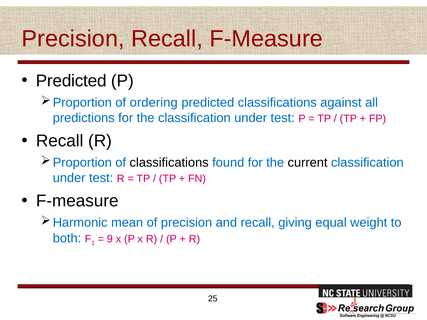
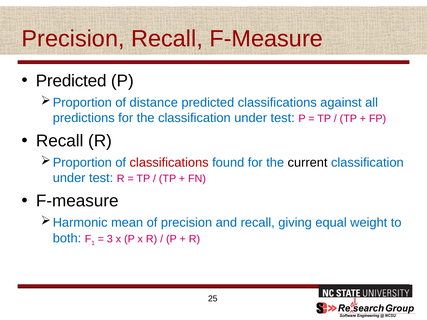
ordering: ordering -> distance (154, 103)
classifications colour: black -> red (169, 163)
9: 9 -> 3 (110, 239)
